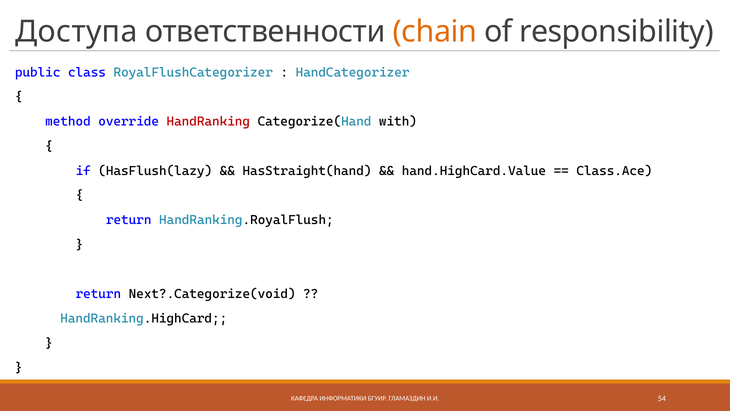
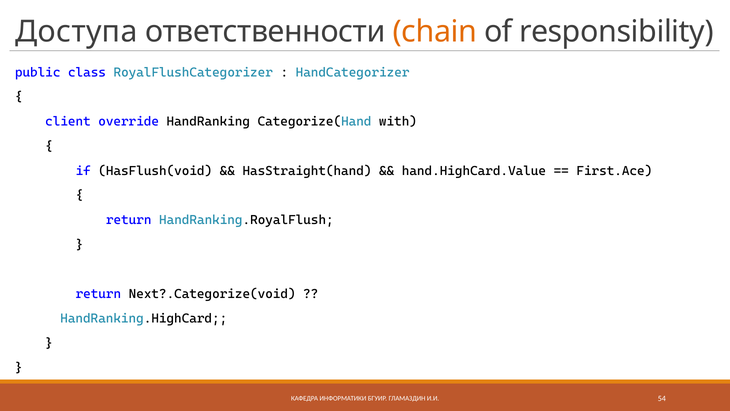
method: method -> client (68, 122)
HandRanking colour: red -> black (208, 122)
HasFlush(lazy: HasFlush(lazy -> HasFlush(void (155, 171)
Class.Ace: Class.Ace -> First.Ace (614, 171)
